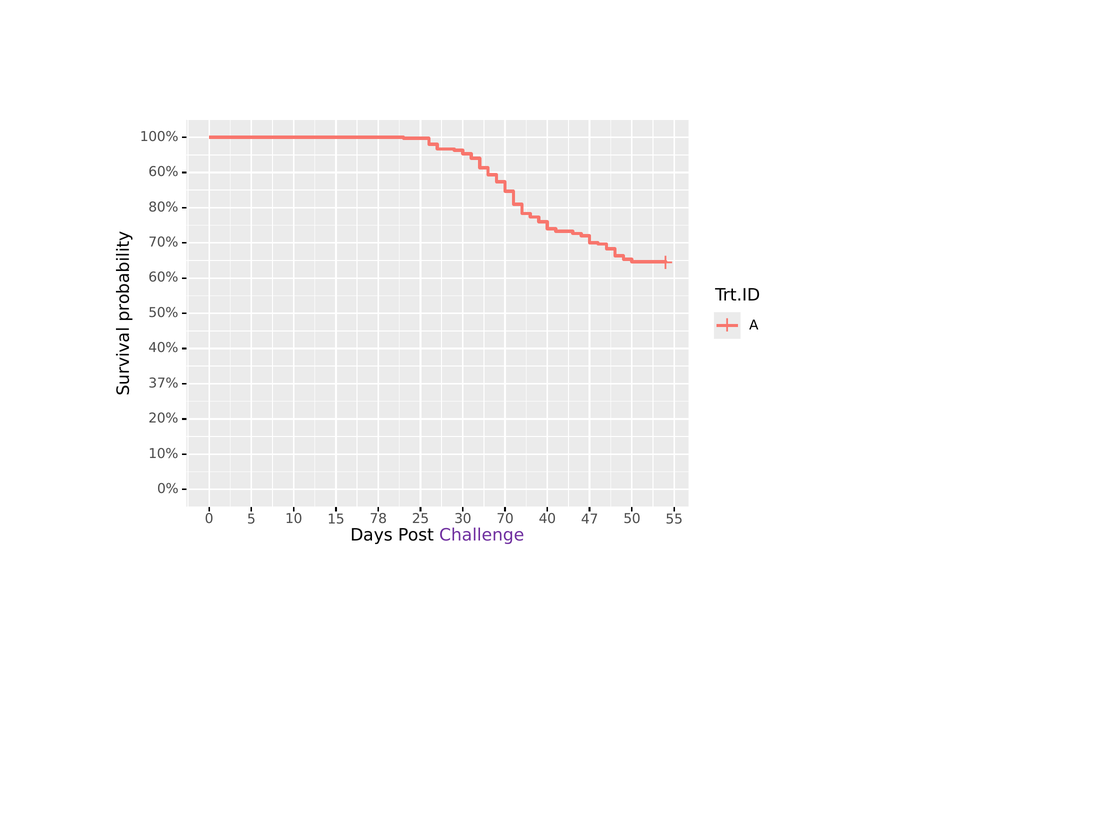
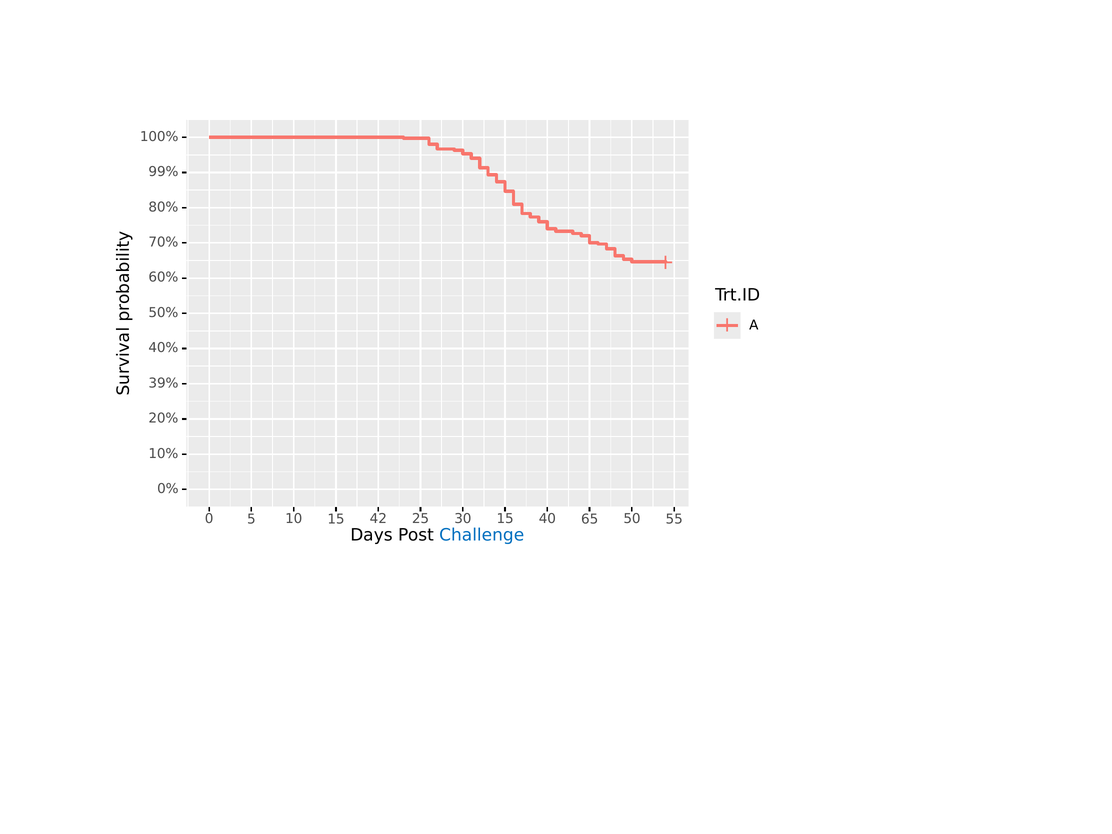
60%: 60% -> 99% (163, 172)
37%: 37% -> 39% (163, 383)
78: 78 -> 42 (378, 519)
30 70: 70 -> 15 (505, 519)
47: 47 -> 65 (590, 519)
Challenge colour: purple -> blue (482, 535)
